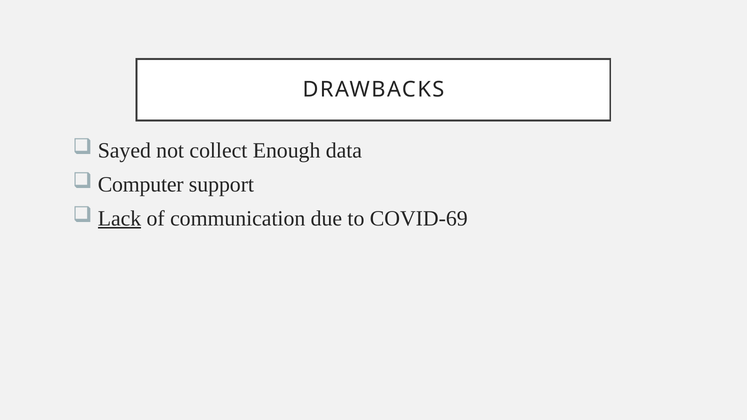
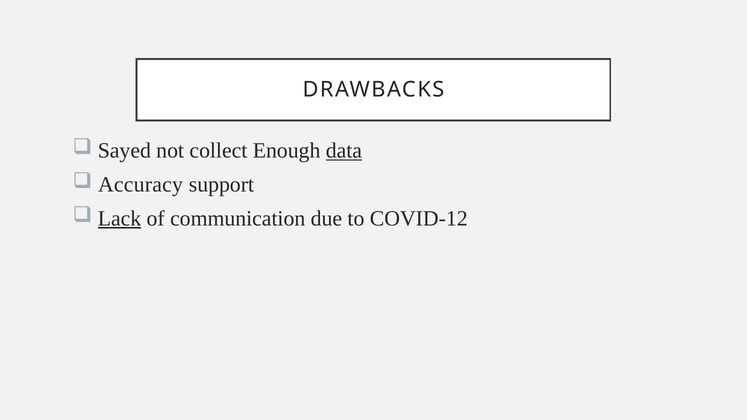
data underline: none -> present (344, 151)
Computer: Computer -> Accuracy (140, 185)
COVID-69: COVID-69 -> COVID-12 (419, 219)
